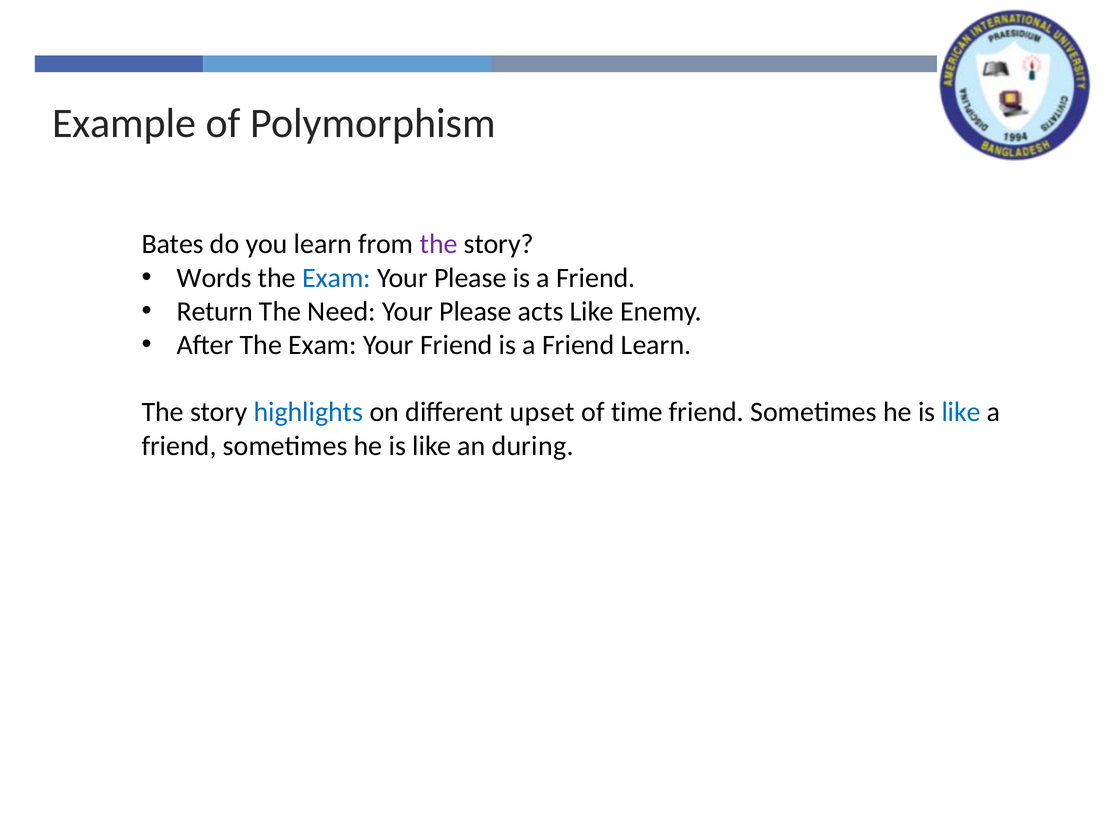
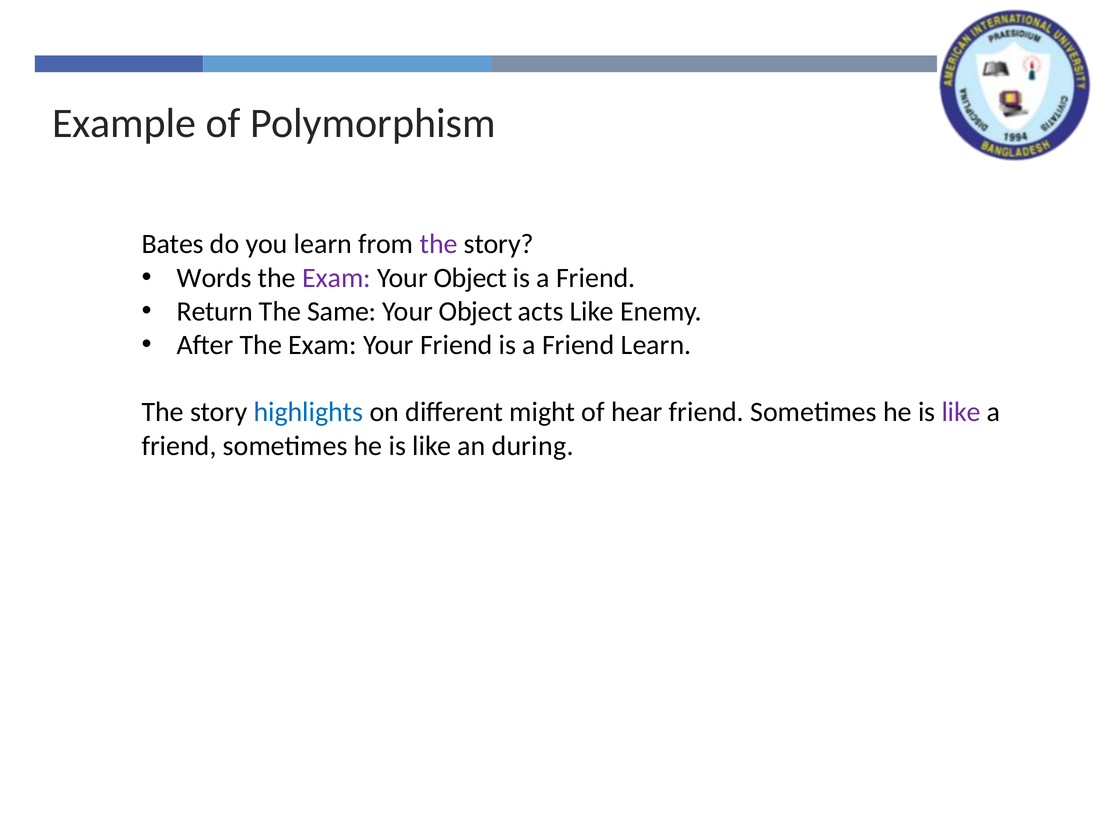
Exam colour: blue -> purple (337, 278)
Please: Please -> Object (470, 278)
Need: Need -> Same (342, 311)
Please: Please -> Object (476, 311)
upset: upset -> might (542, 412)
time: time -> hear (637, 412)
like colour: blue -> purple (961, 412)
